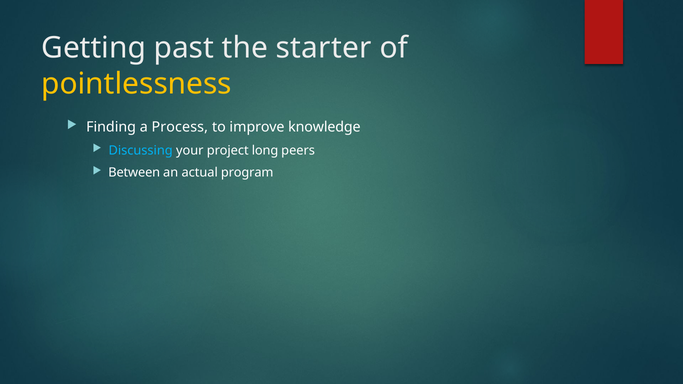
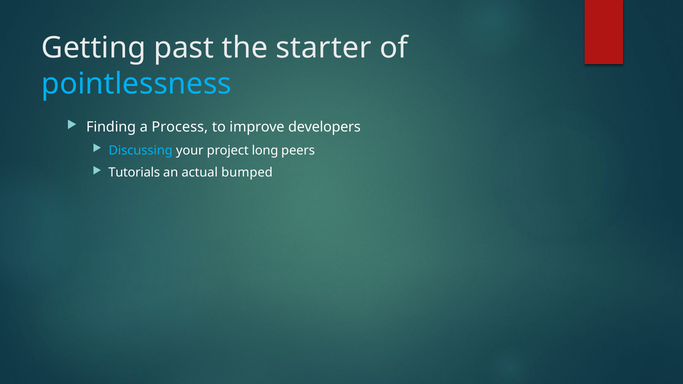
pointlessness colour: yellow -> light blue (137, 84)
knowledge: knowledge -> developers (324, 127)
Between: Between -> Tutorials (134, 173)
program: program -> bumped (247, 173)
